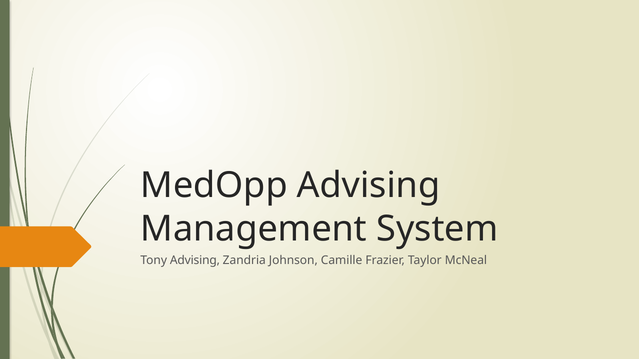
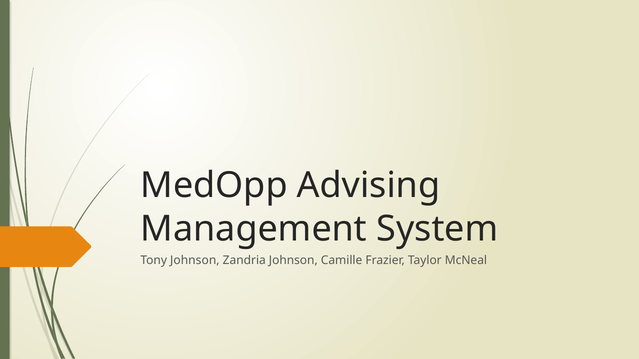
Tony Advising: Advising -> Johnson (195, 261)
